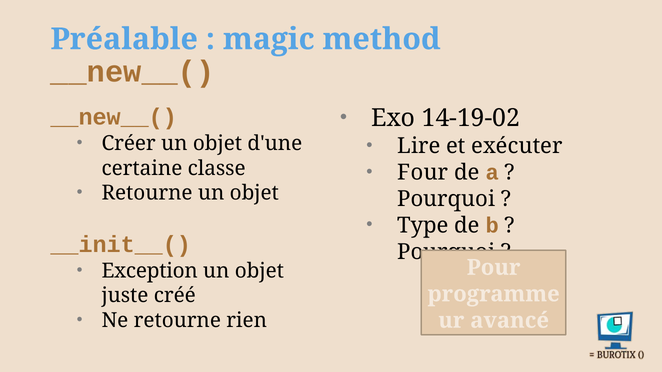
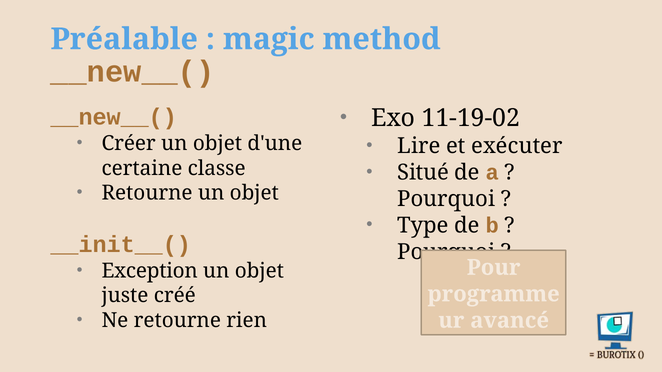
14-19-02: 14-19-02 -> 11-19-02 (471, 118)
Four: Four -> Situé (423, 173)
